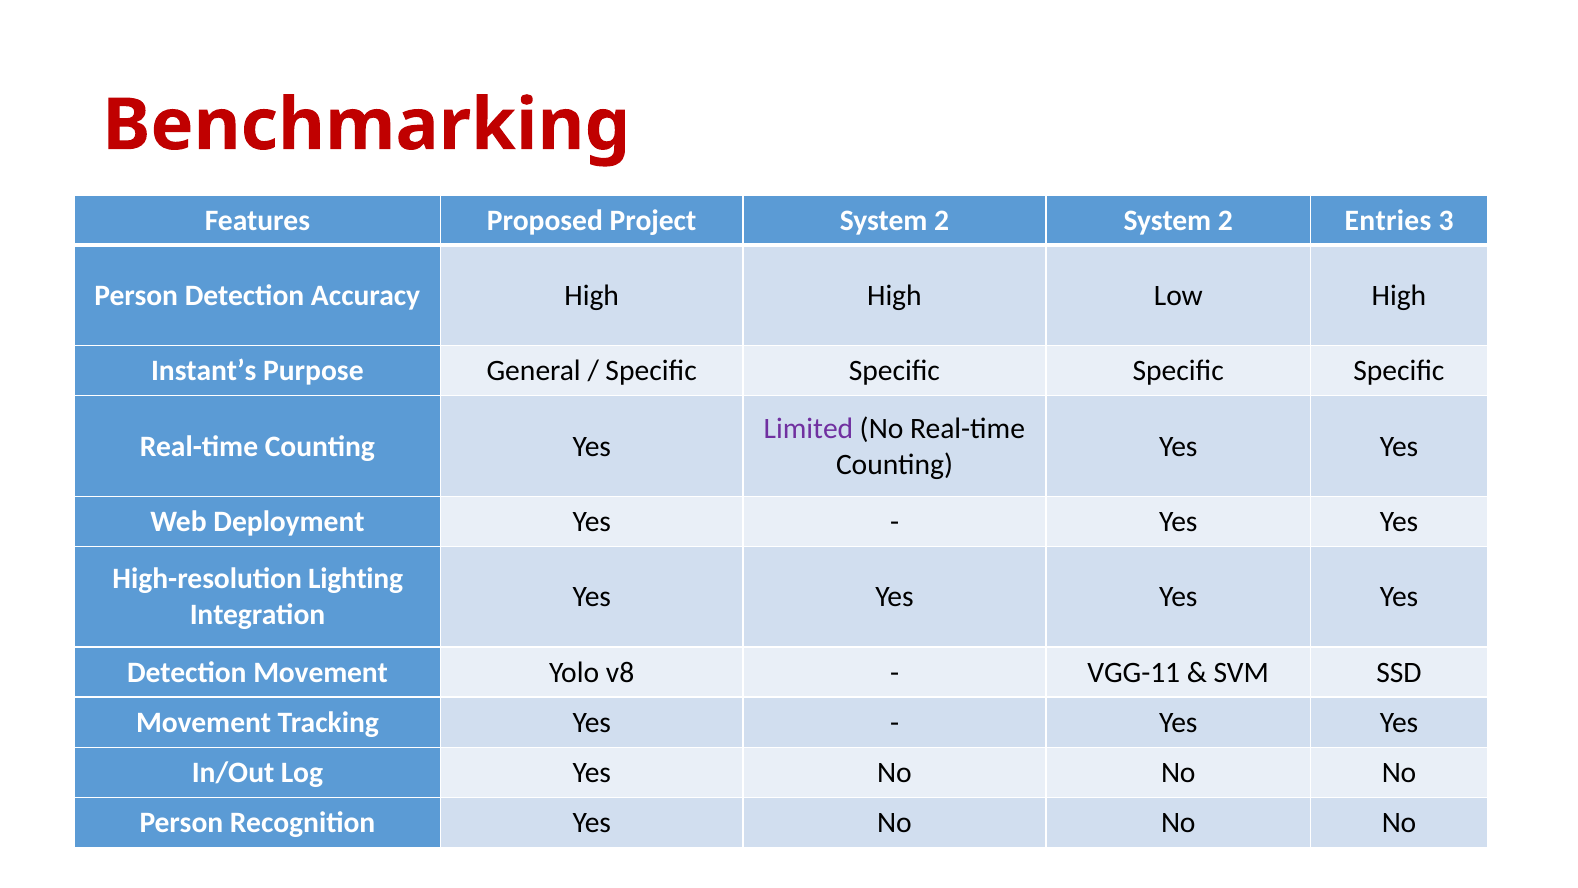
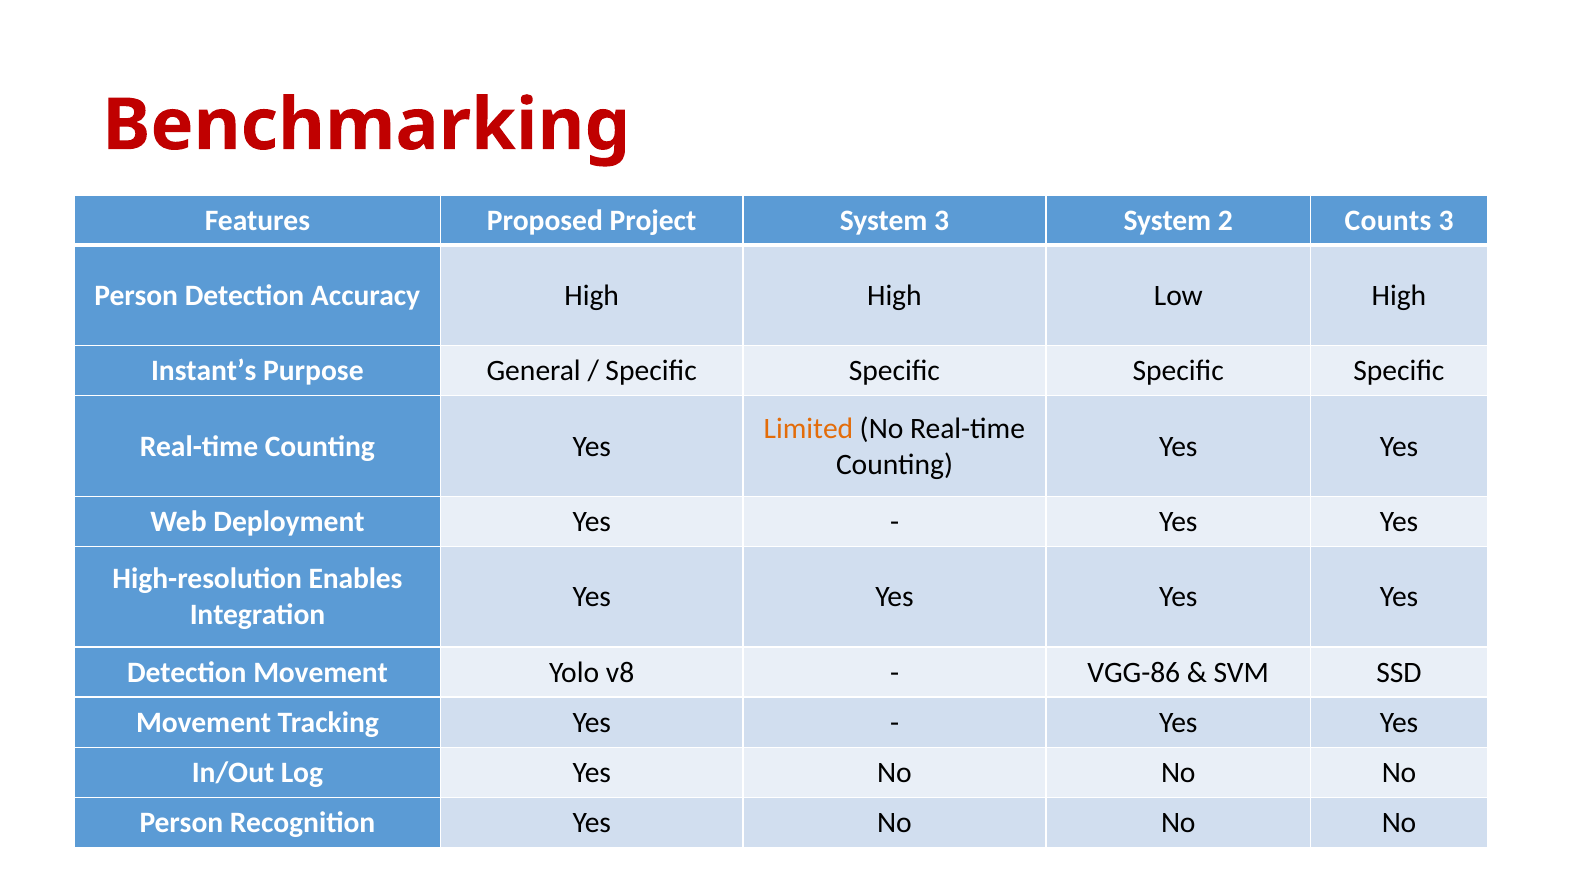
Project System 2: 2 -> 3 (942, 220)
Entries: Entries -> Counts (1388, 220)
Limited colour: purple -> orange (808, 428)
Lighting: Lighting -> Enables (356, 579)
VGG-11: VGG-11 -> VGG-86 (1134, 672)
